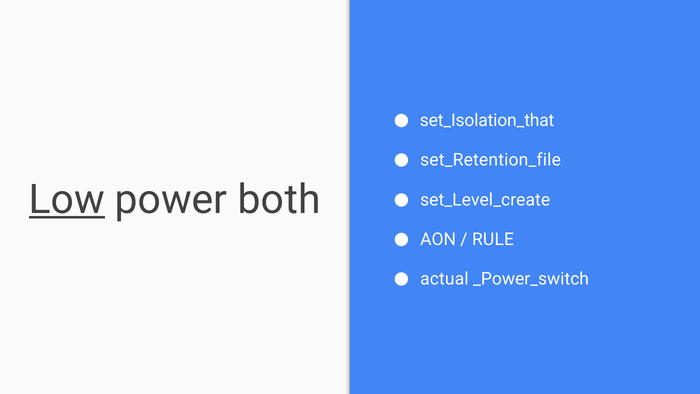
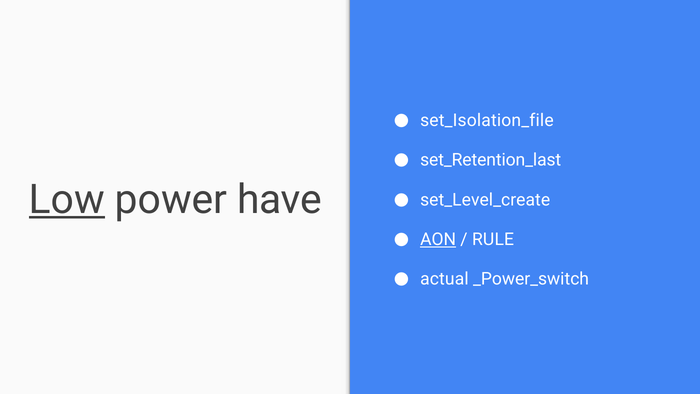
set_Isolation_that: set_Isolation_that -> set_Isolation_file (487, 120)
set_Retention_file: set_Retention_file -> set_Retention_last (491, 160)
both: both -> have (280, 200)
AON underline: none -> present (438, 239)
